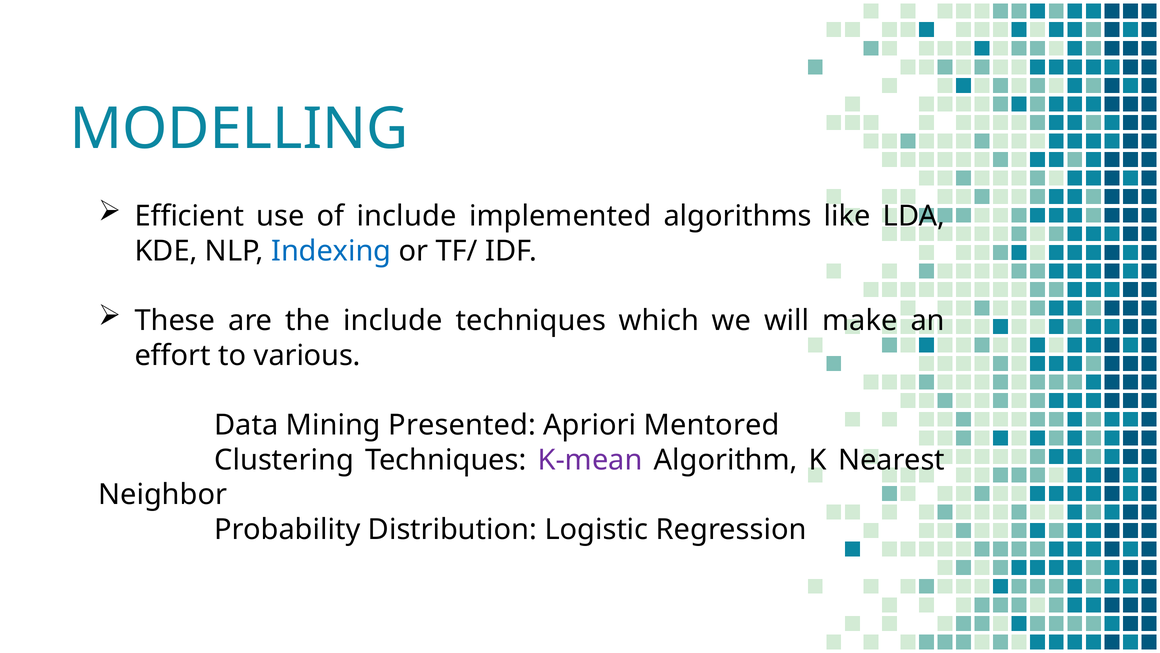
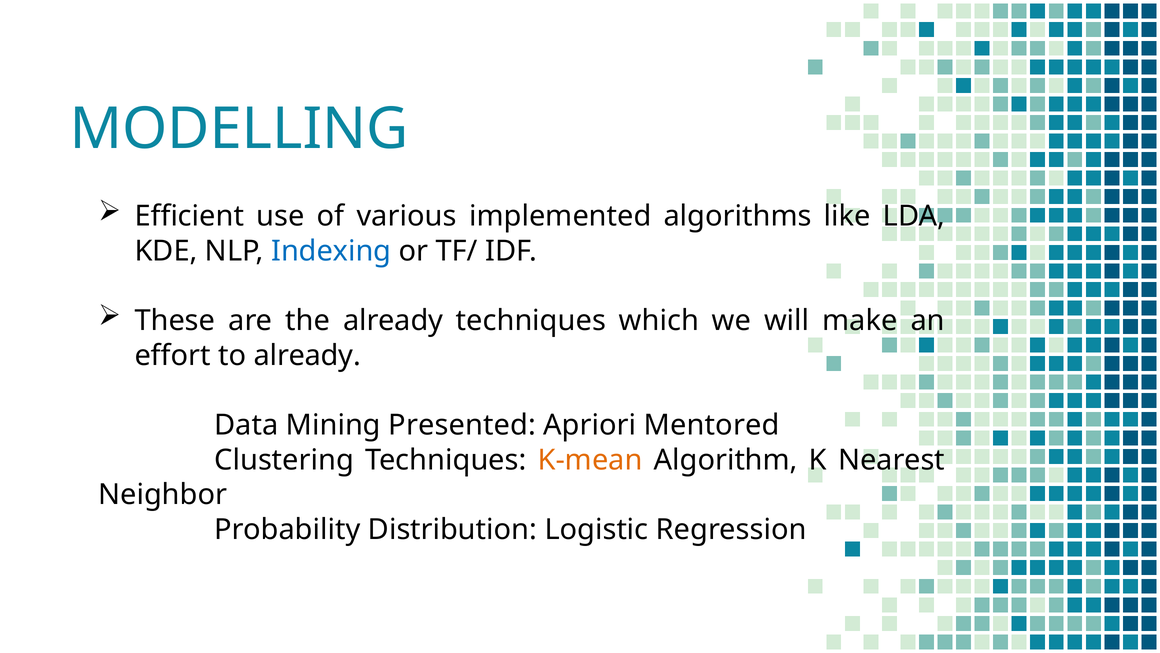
of include: include -> various (407, 216)
the include: include -> already (393, 320)
to various: various -> already (307, 355)
K-mean colour: purple -> orange (590, 460)
